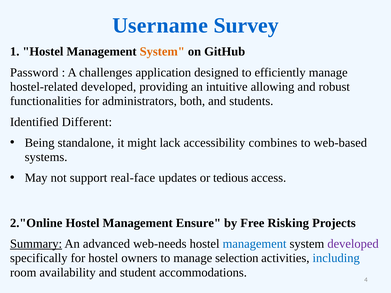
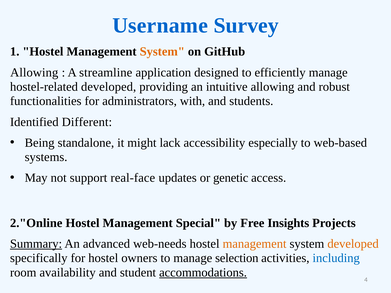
Password: Password -> Allowing (34, 72)
challenges: challenges -> streamline (106, 72)
both: both -> with (193, 101)
combines: combines -> especially (273, 143)
tedious: tedious -> genetic (231, 178)
Ensure: Ensure -> Special (198, 223)
Risking: Risking -> Insights (288, 223)
management colour: blue -> orange (255, 244)
developed colour: purple -> orange (353, 244)
accommodations underline: none -> present (203, 273)
